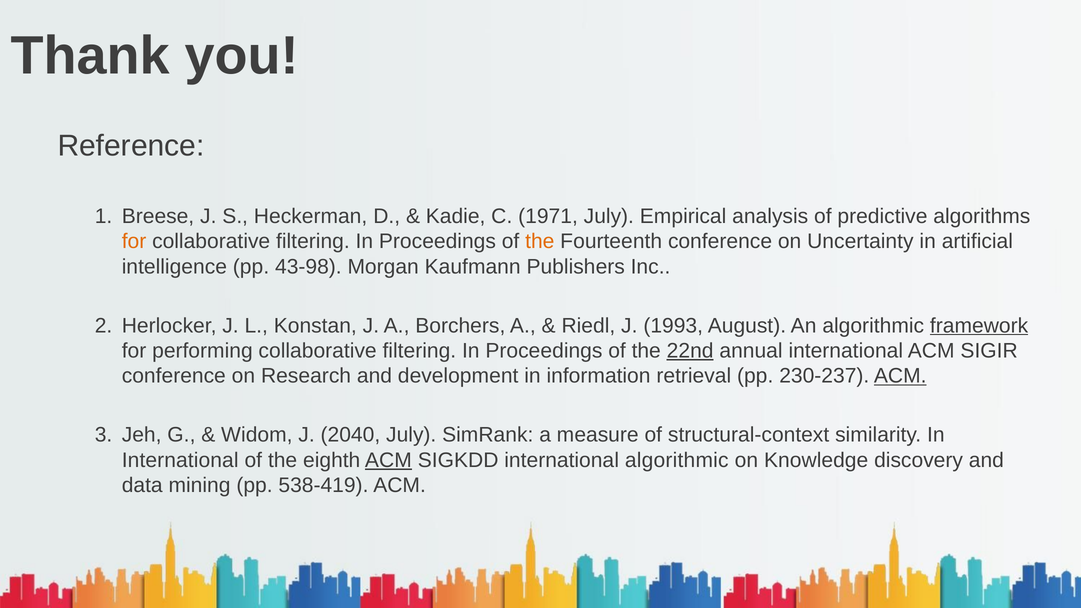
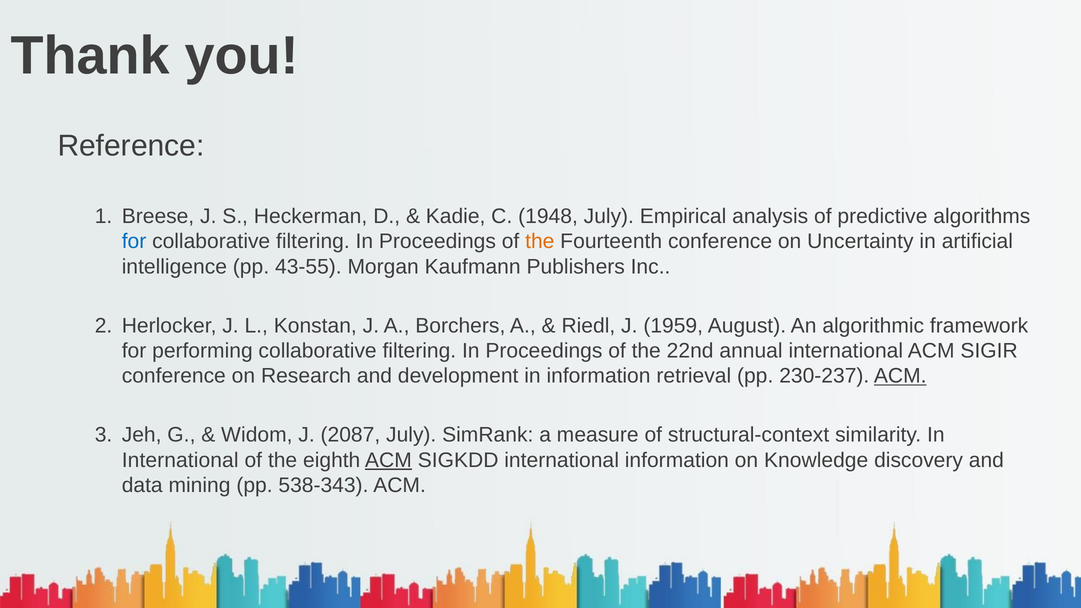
1971: 1971 -> 1948 (548, 216)
for colour: orange -> blue (134, 241)
43-98: 43-98 -> 43-55 (308, 267)
1993: 1993 -> 1959 (673, 326)
framework underline: present -> none (979, 326)
22nd underline: present -> none (690, 351)
2040: 2040 -> 2087 (350, 435)
international algorithmic: algorithmic -> information (677, 460)
538-419: 538-419 -> 538-343 (323, 485)
